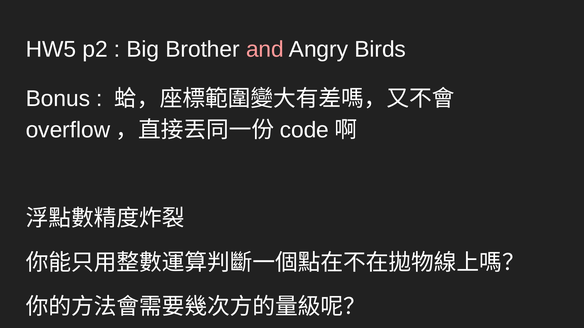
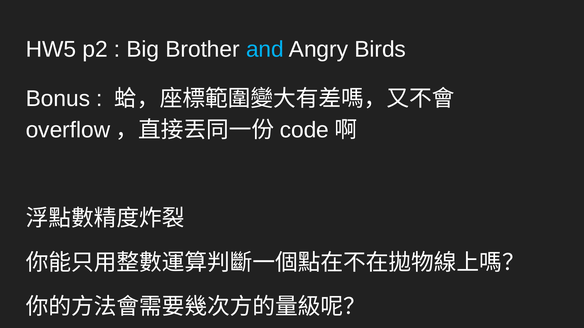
and colour: pink -> light blue (265, 49)
